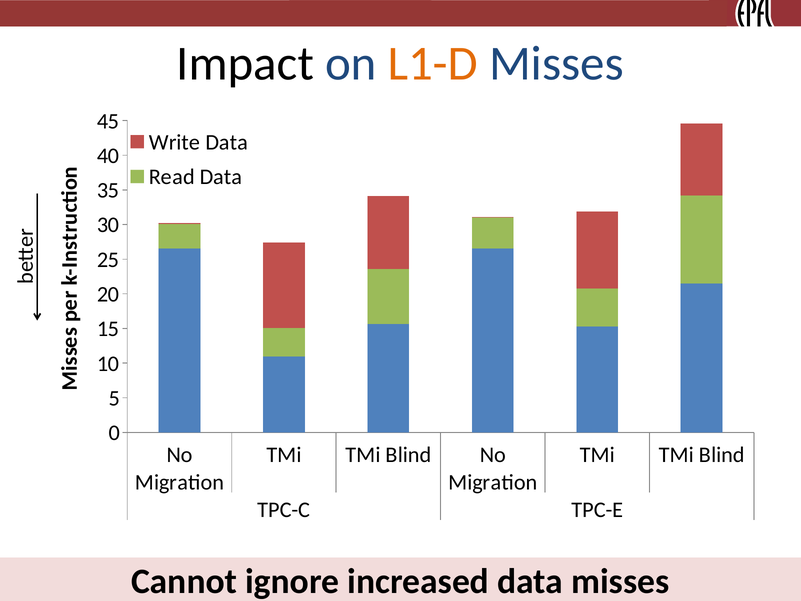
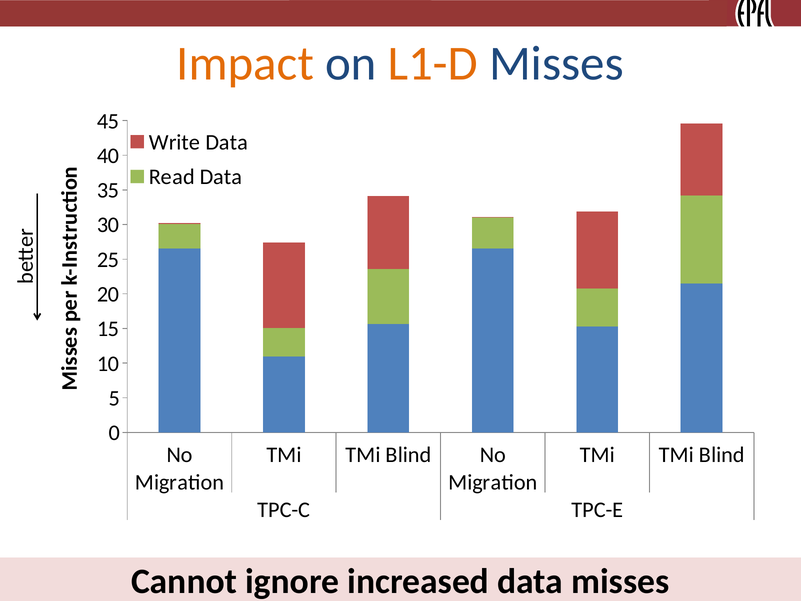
Impact colour: black -> orange (245, 63)
